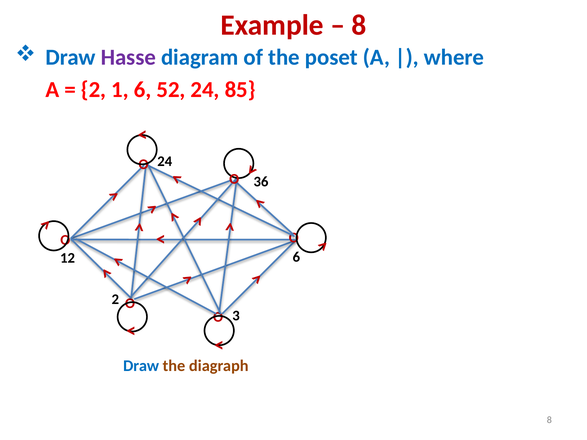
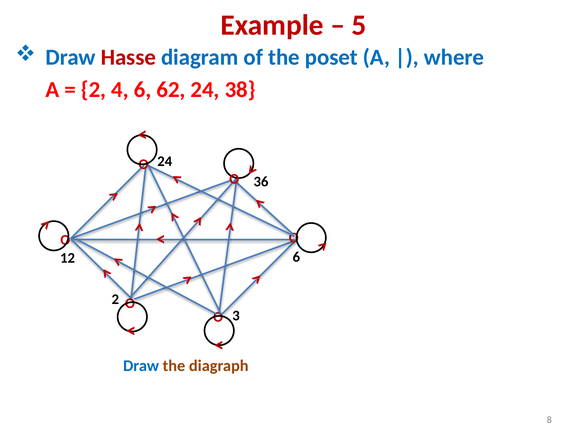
8: 8 -> 5 (359, 25)
Hasse colour: purple -> red (128, 57)
1: 1 -> 4 (120, 90)
52: 52 -> 62 (171, 90)
85: 85 -> 38 (240, 90)
